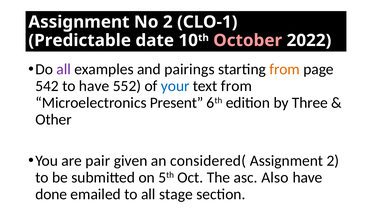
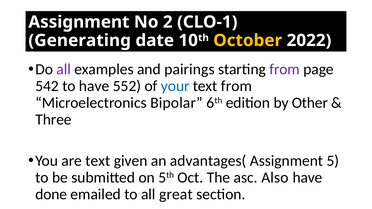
Predictable: Predictable -> Generating (80, 40)
October colour: pink -> yellow (248, 40)
from colour: orange -> purple (285, 69)
Present: Present -> Bipolar (176, 103)
Three: Three -> Other (310, 103)
Other: Other -> Three (54, 120)
are pair: pair -> text (98, 161)
considered(: considered( -> advantages( (208, 161)
Assignment 2: 2 -> 5 (333, 161)
stage: stage -> great (176, 194)
